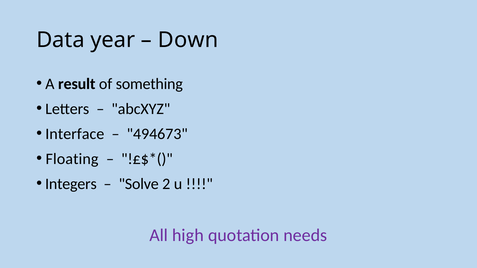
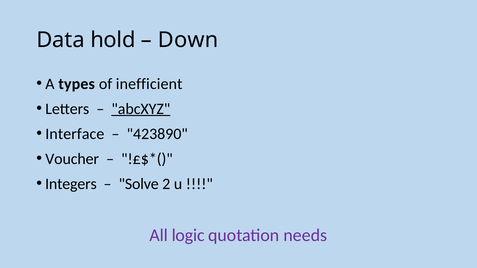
year: year -> hold (113, 40)
result: result -> types (77, 84)
something: something -> inefficient (149, 84)
abcXYZ underline: none -> present (141, 109)
494673: 494673 -> 423890 (157, 134)
Floating: Floating -> Voucher (72, 159)
high: high -> logic (188, 235)
